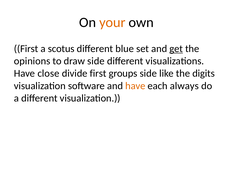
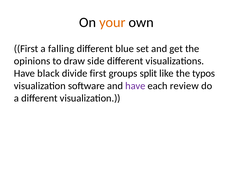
scotus: scotus -> falling (61, 49)
get underline: present -> none (176, 49)
close: close -> black (48, 74)
groups side: side -> split (148, 74)
digits: digits -> typos (204, 74)
have colour: orange -> purple (135, 86)
always: always -> review (184, 86)
